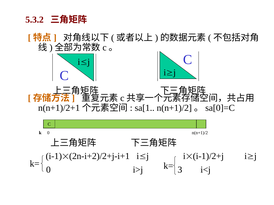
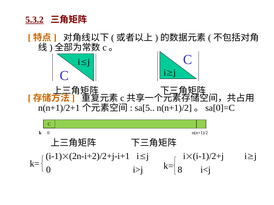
5.3.2 underline: none -> present (35, 20)
sa[1: sa[1 -> sa[5 (145, 108)
3: 3 -> 8 (180, 170)
